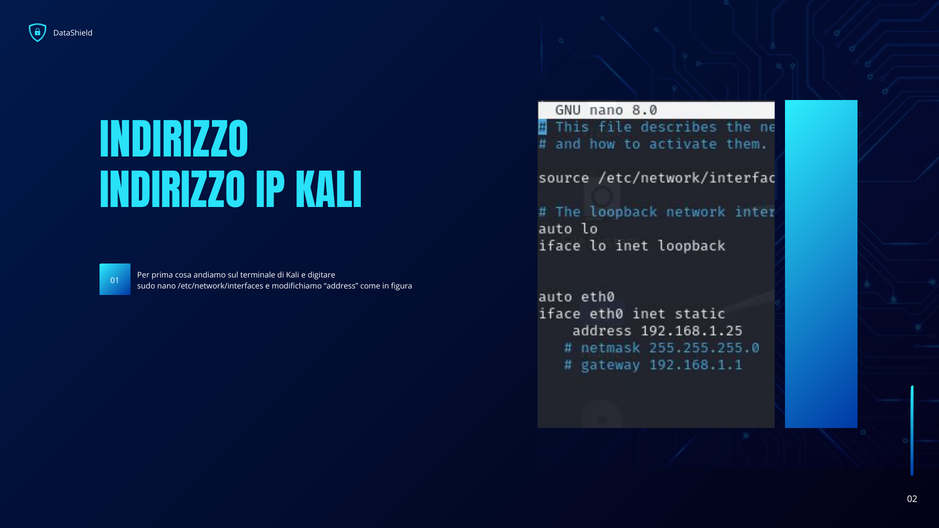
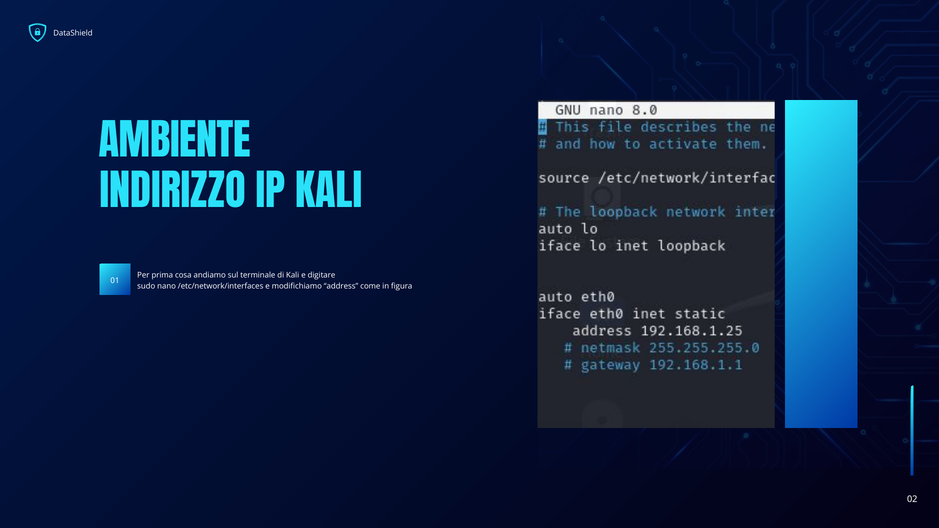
INDIRIZZO: INDIRIZZO -> AMBIENTE (175, 143)
